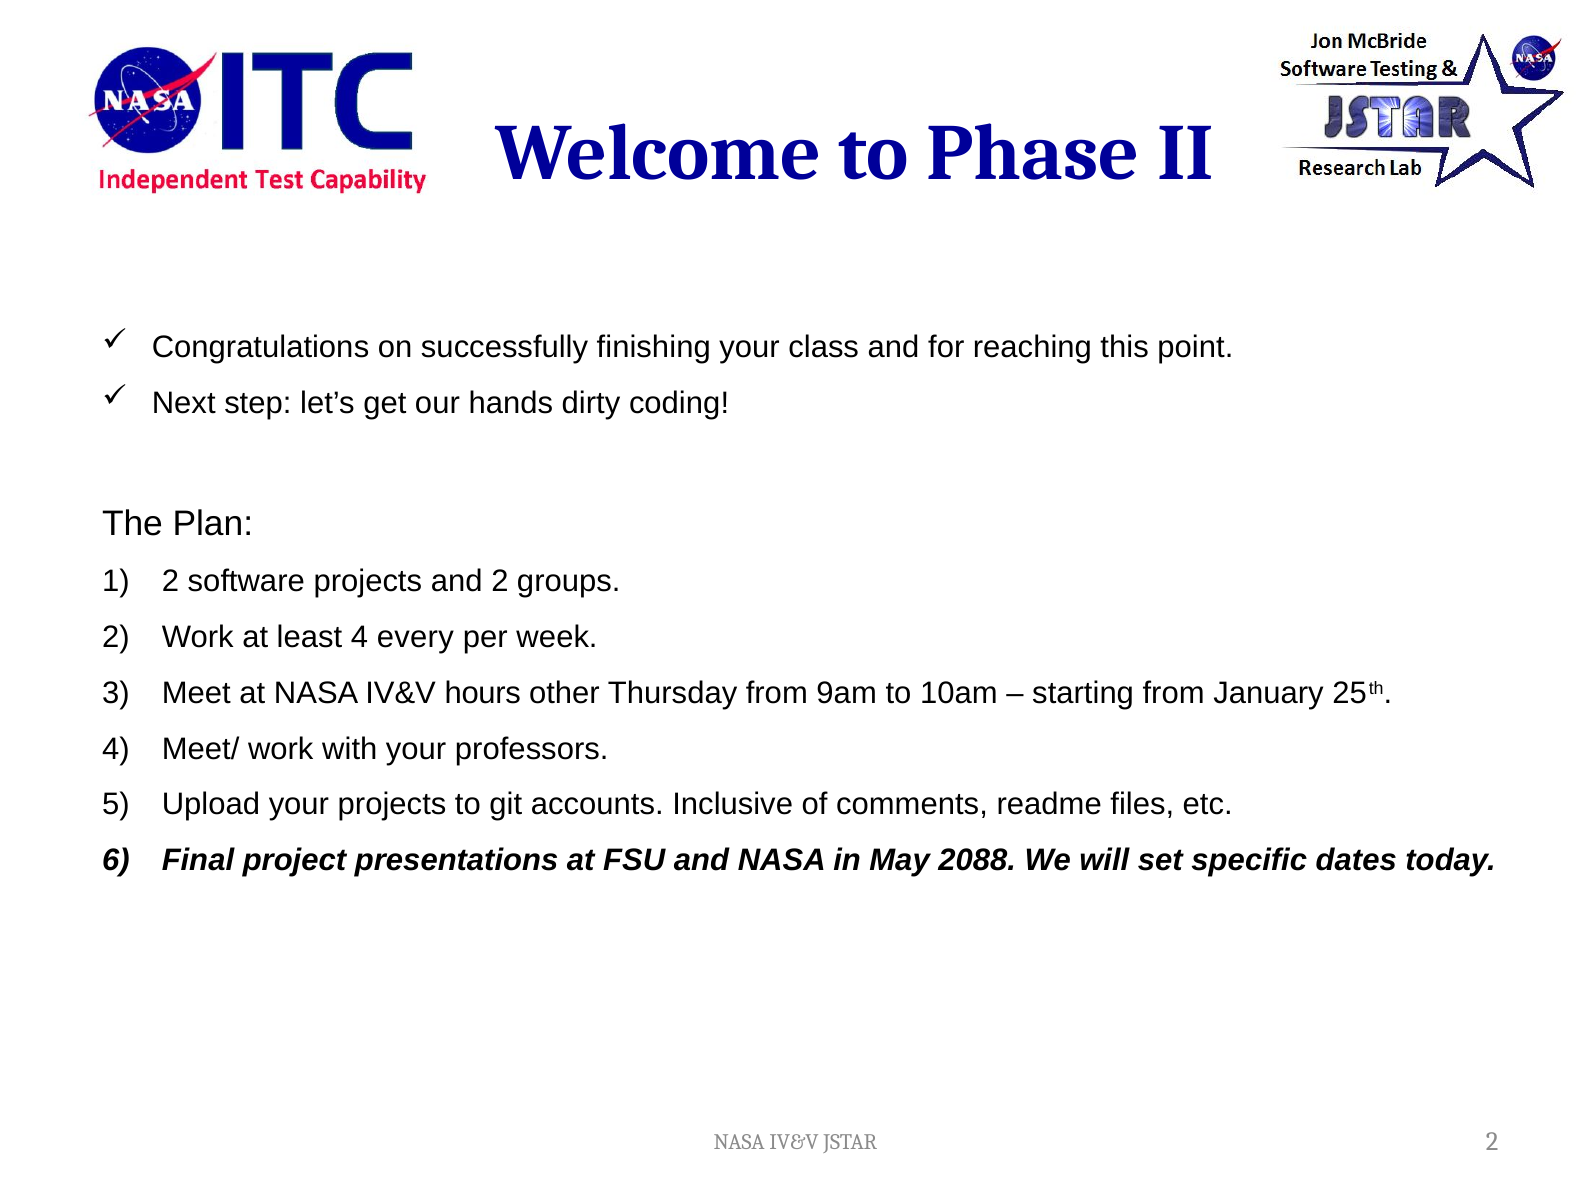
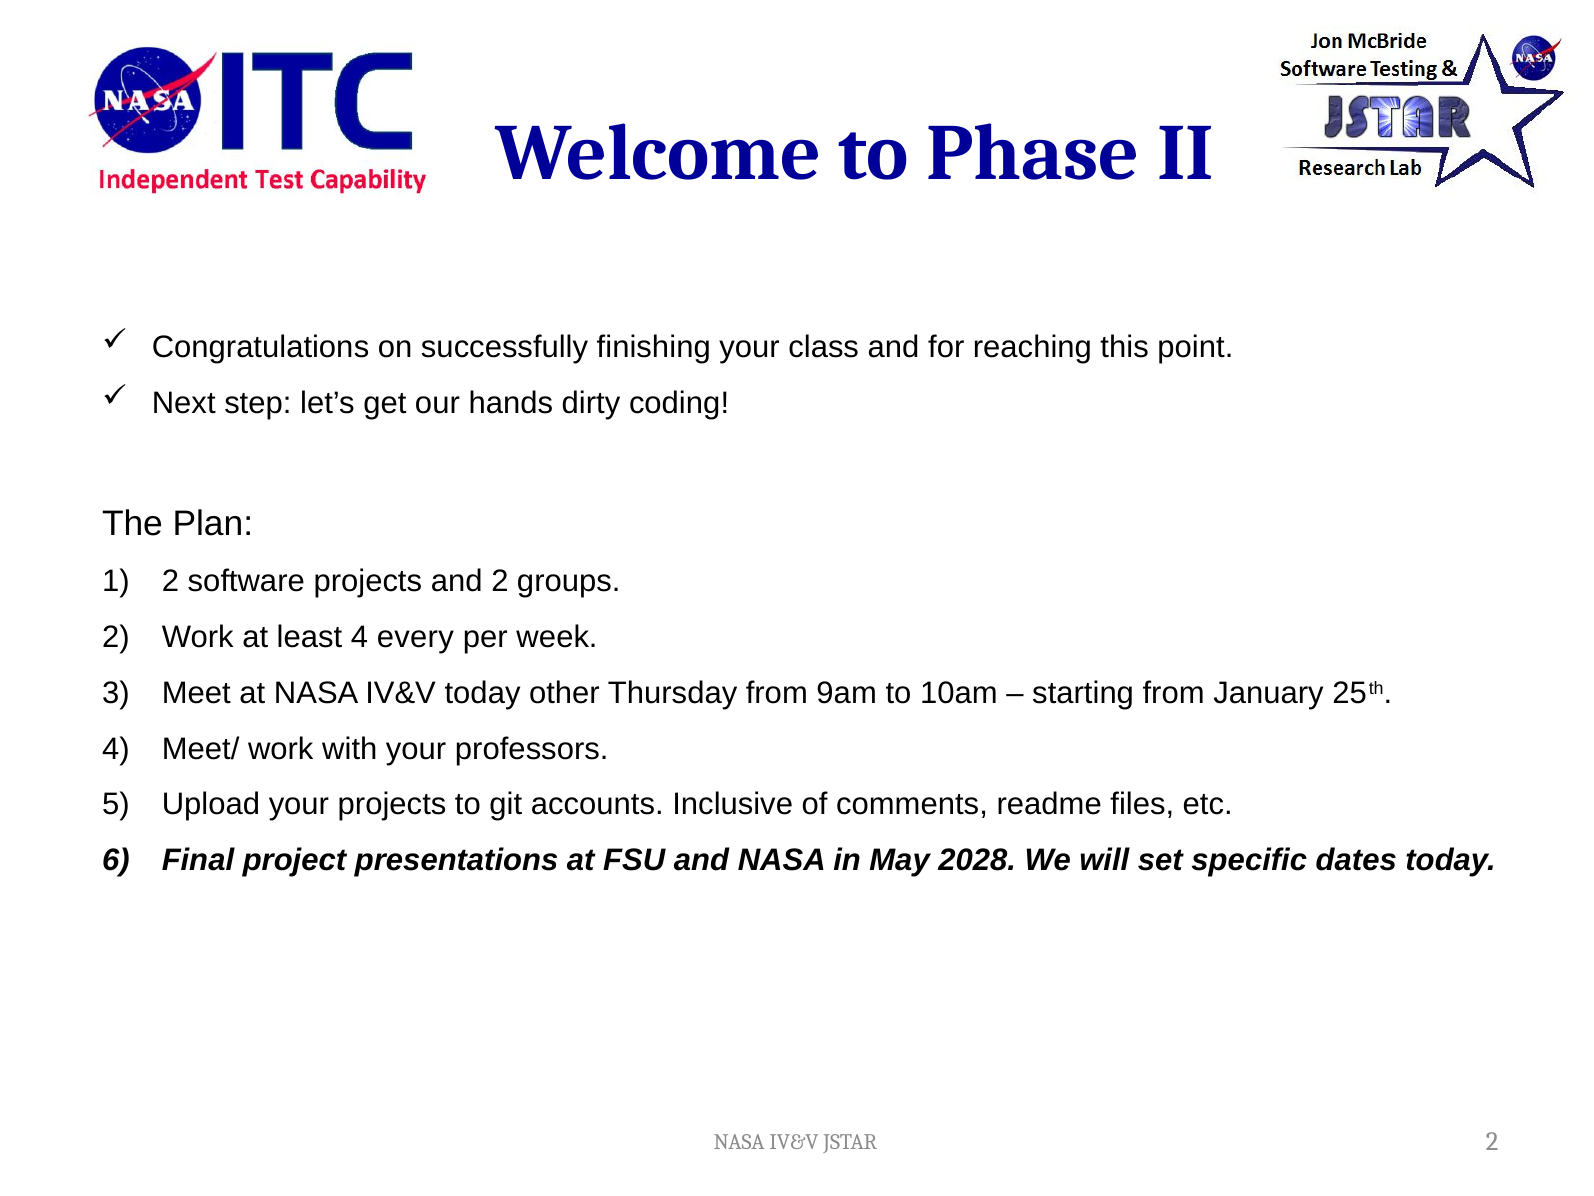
IV&V hours: hours -> today (483, 693)
2088: 2088 -> 2028 (977, 860)
